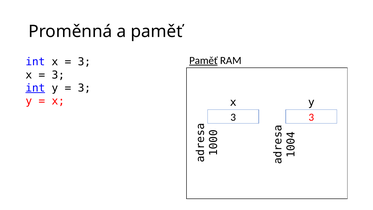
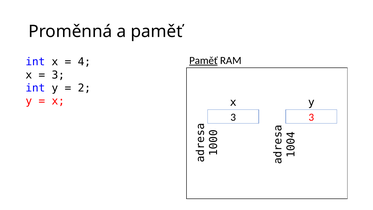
3: 3 -> 4 (84, 62)
int underline: present -> none (35, 88)
3: 3 -> 2 (84, 88)
